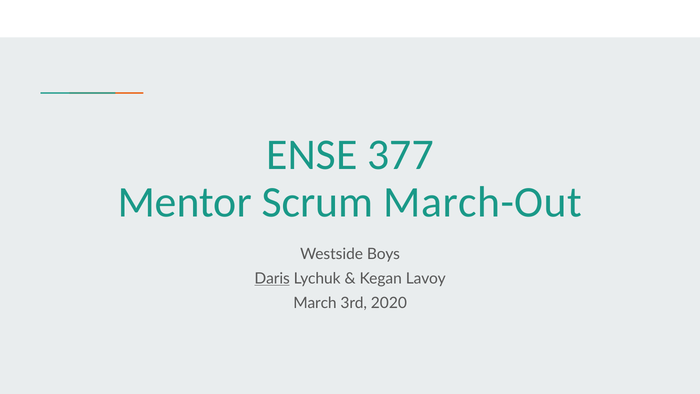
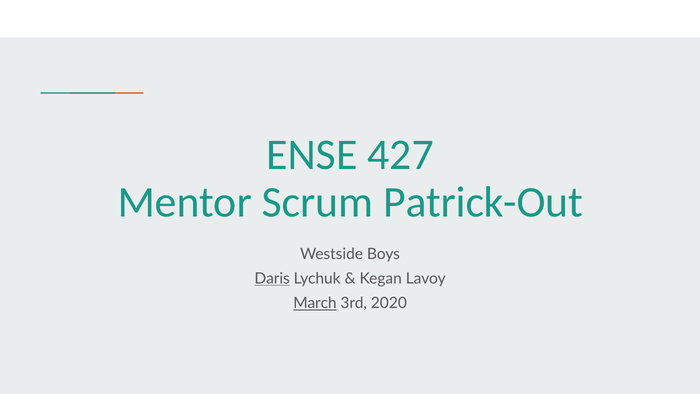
377: 377 -> 427 (401, 155)
March-Out: March-Out -> Patrick-Out (483, 202)
March underline: none -> present (315, 303)
